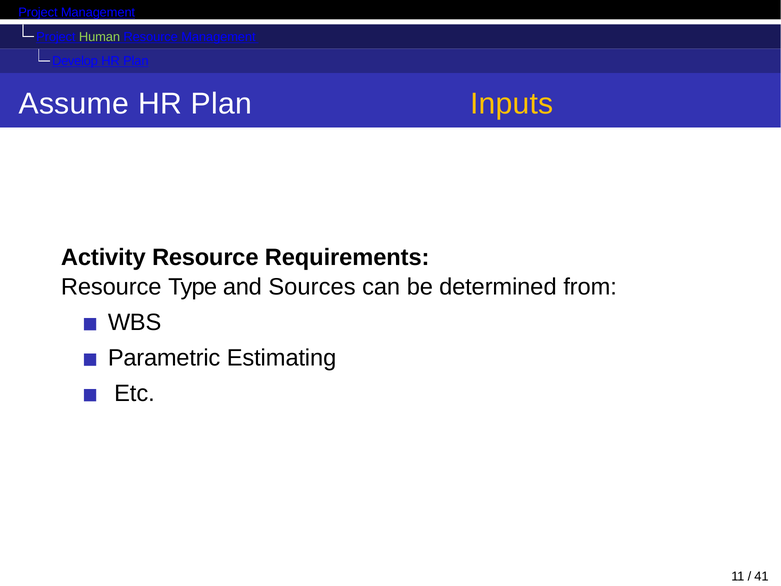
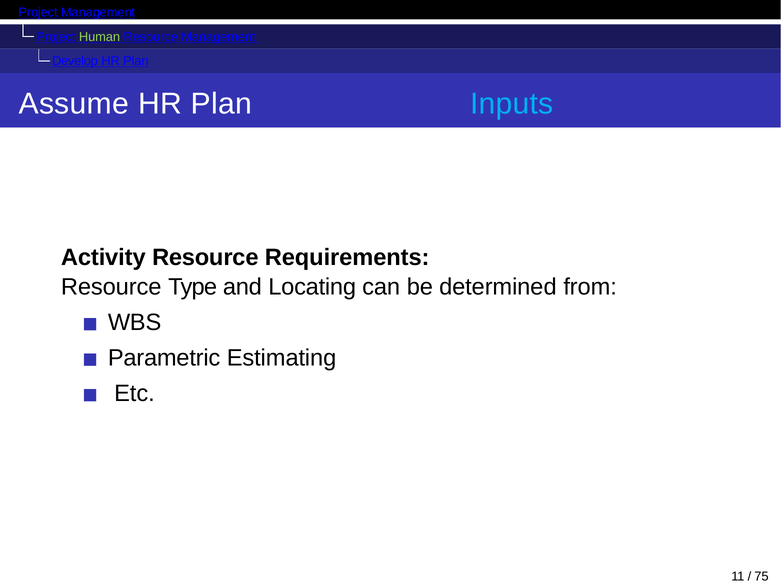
Inputs colour: yellow -> light blue (512, 104)
Sources: Sources -> Locating (312, 287)
41: 41 -> 75 (761, 577)
